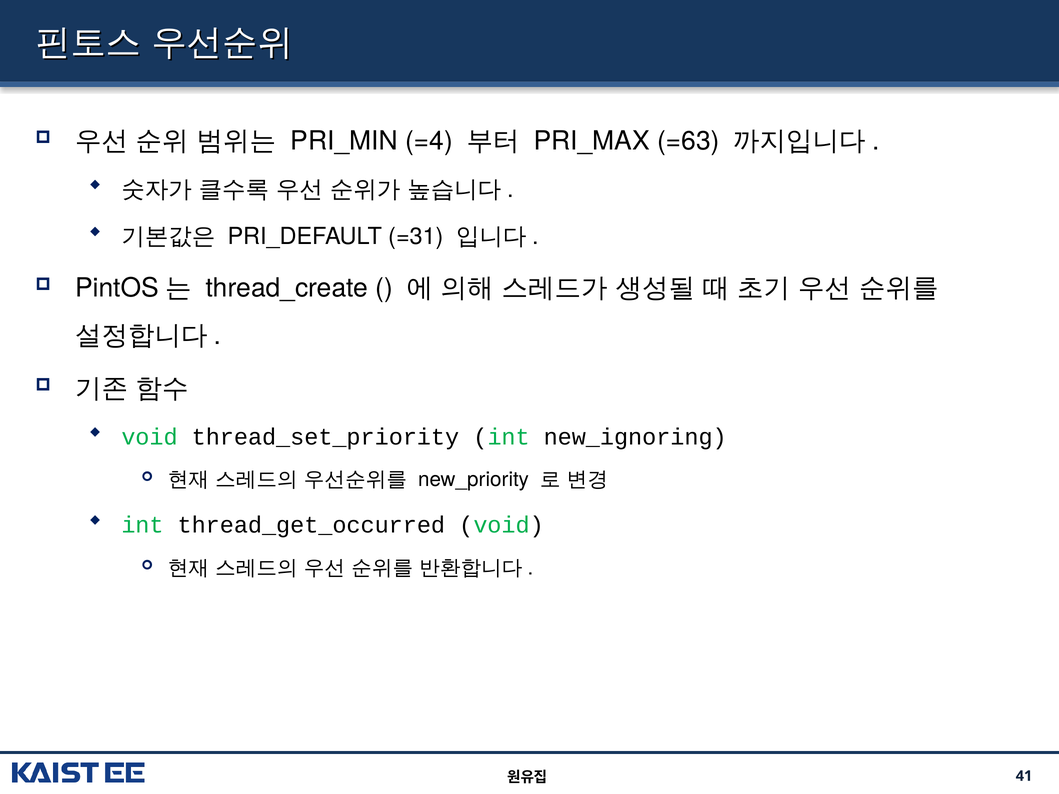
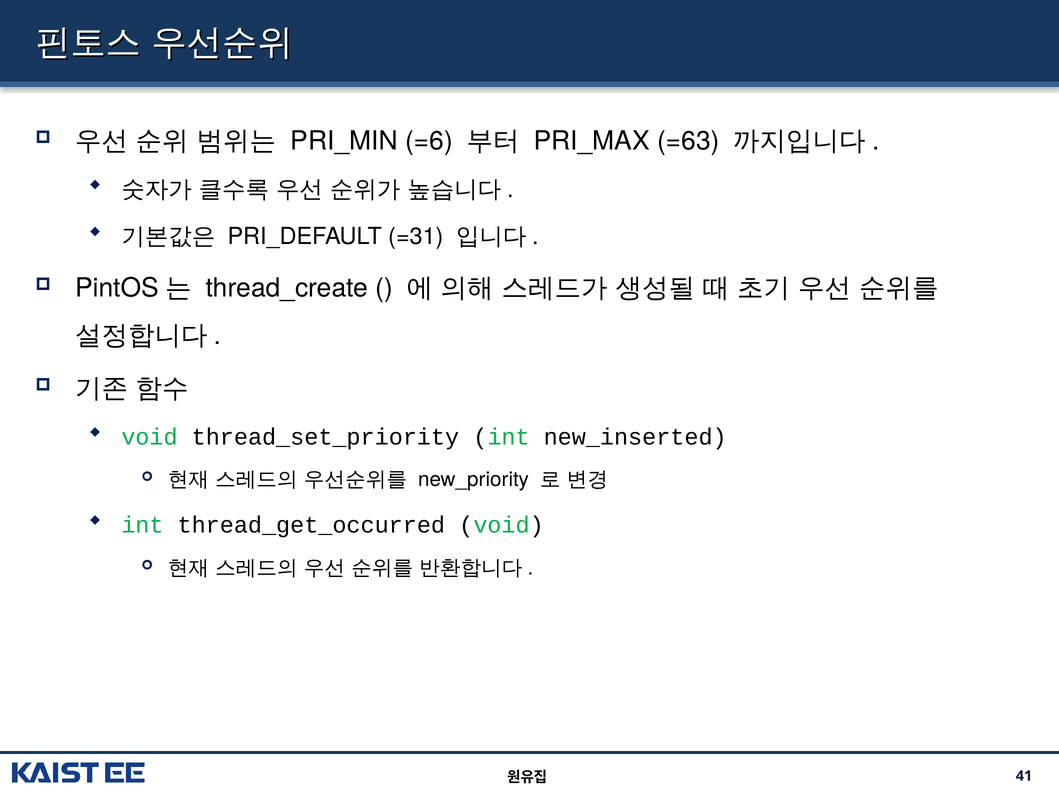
=4: =4 -> =6 (429, 141)
new_ignoring: new_ignoring -> new_inserted (635, 437)
